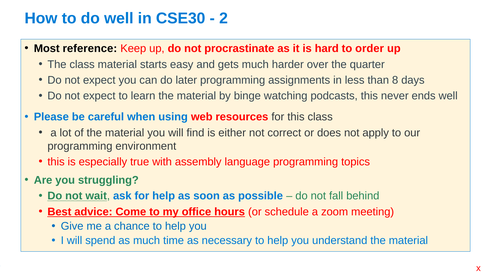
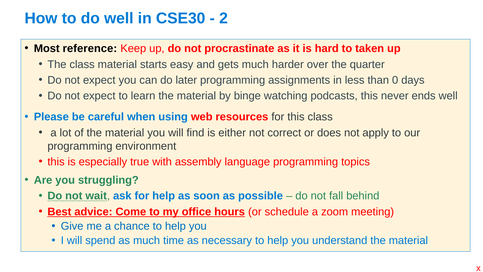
order: order -> taken (370, 48)
than 8: 8 -> 0 (395, 80)
